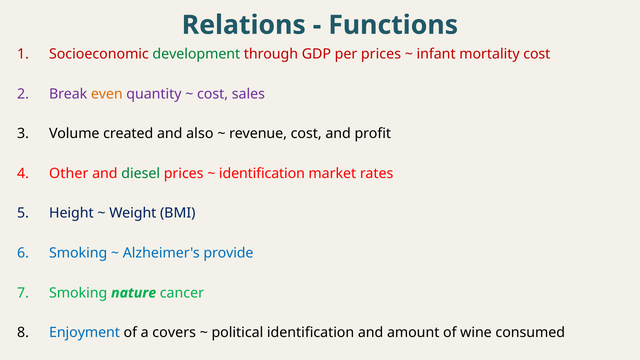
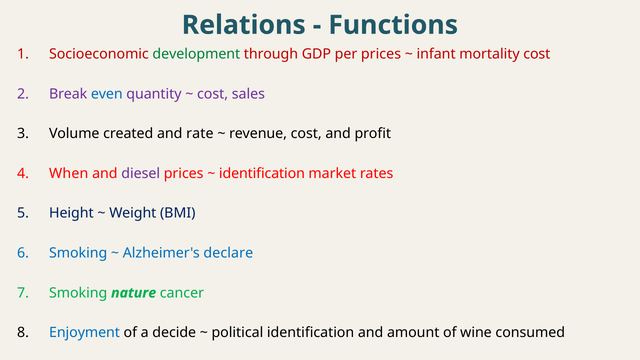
even colour: orange -> blue (107, 94)
also: also -> rate (200, 134)
Other: Other -> When (69, 173)
diesel colour: green -> purple (141, 173)
provide: provide -> declare (228, 253)
covers: covers -> decide (174, 333)
